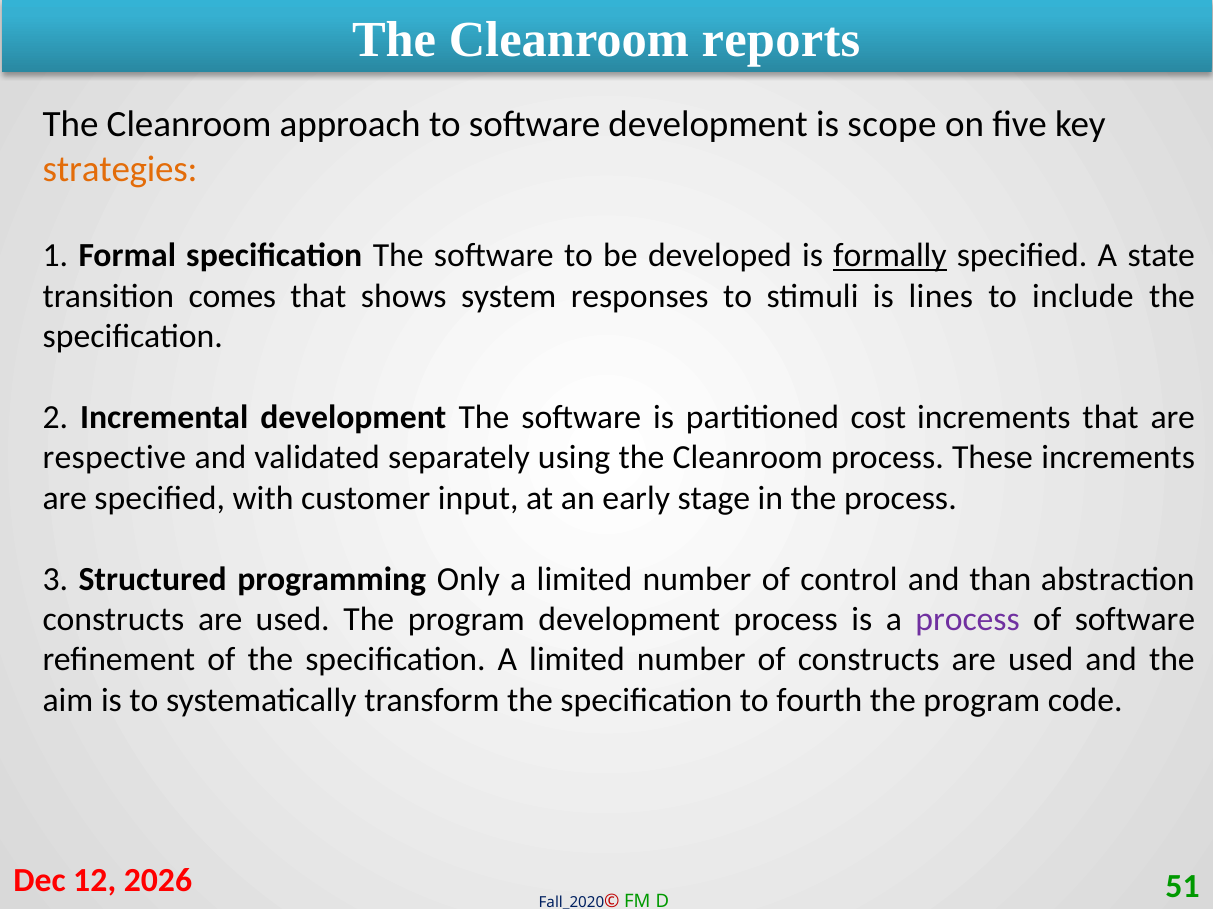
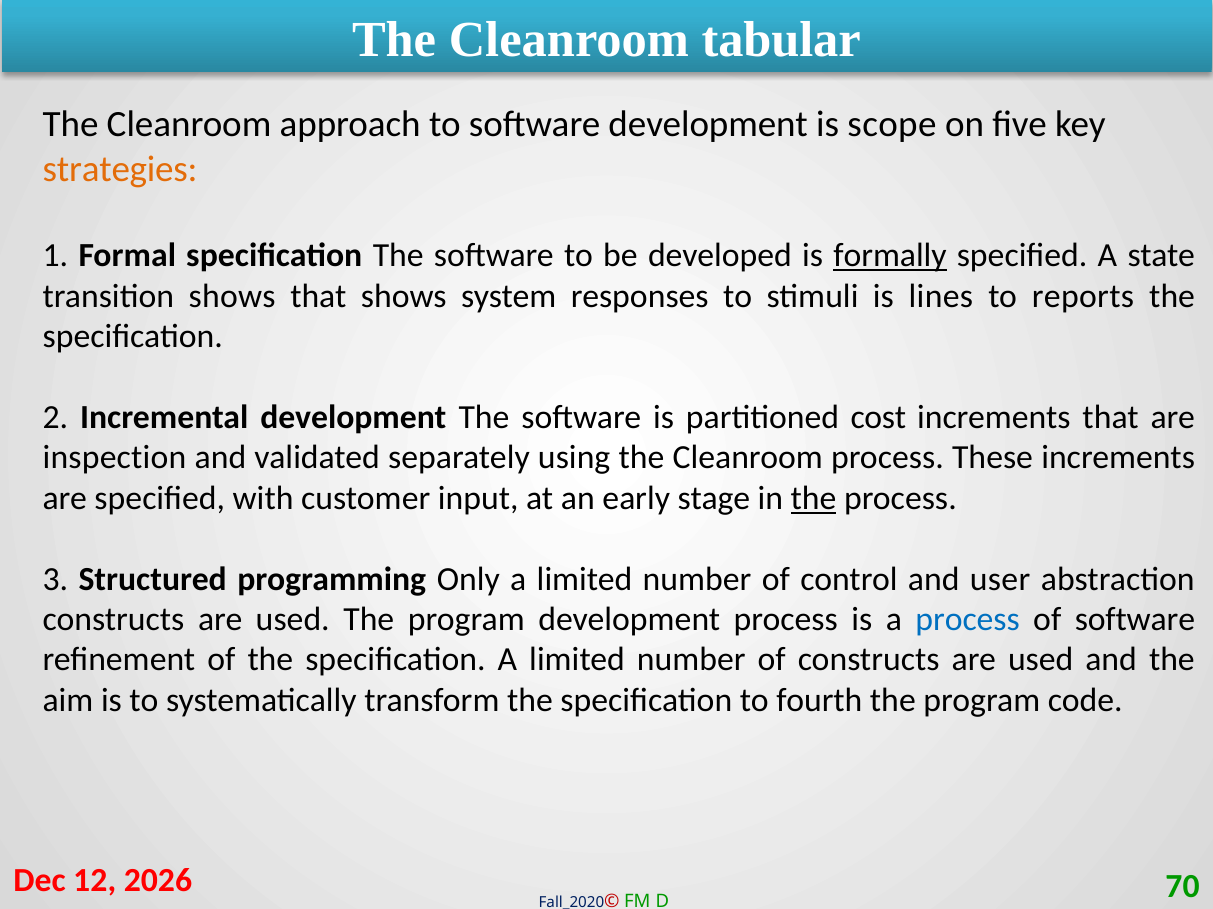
reports: reports -> tabular (781, 40)
transition comes: comes -> shows (232, 296)
include: include -> reports (1083, 296)
respective: respective -> inspection (114, 458)
the underline: none -> present (814, 498)
than: than -> user (1000, 579)
process colour: purple -> blue (968, 620)
51: 51 -> 70 (1183, 887)
